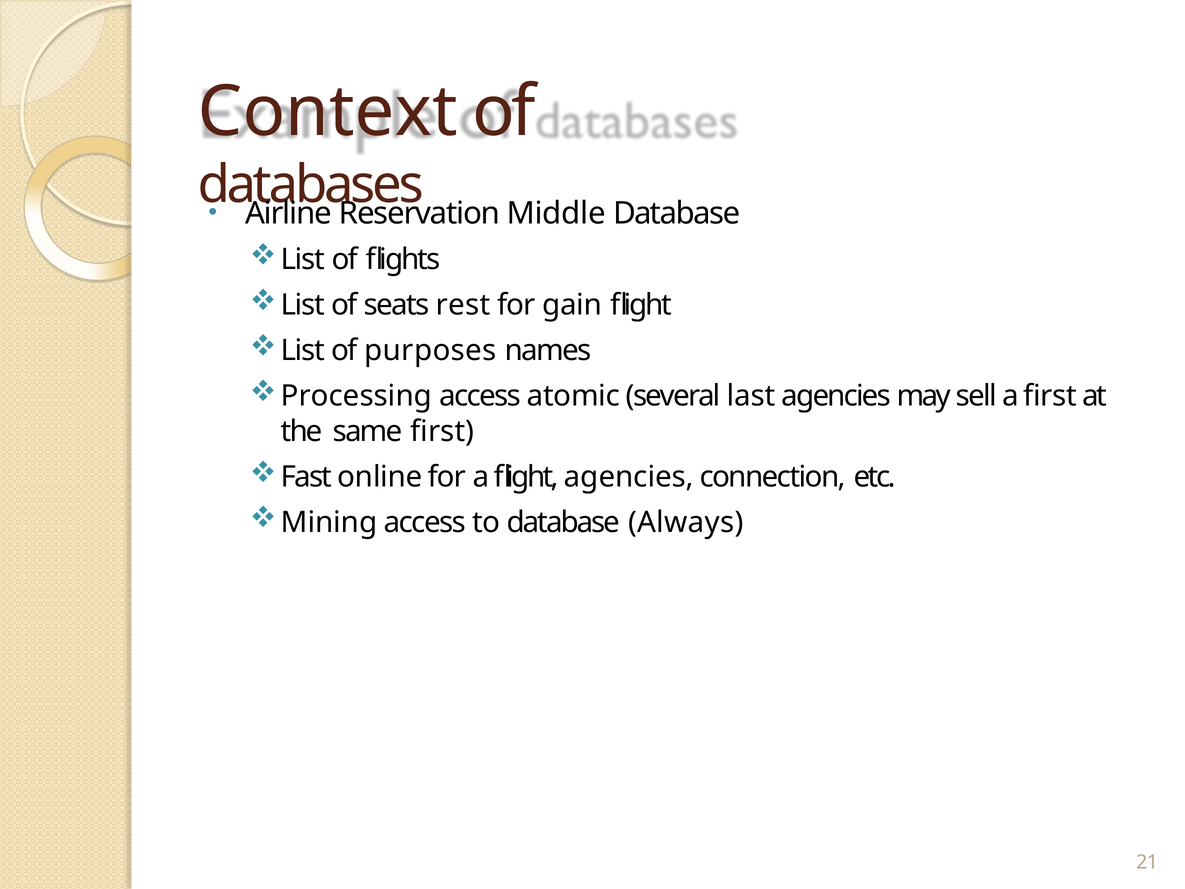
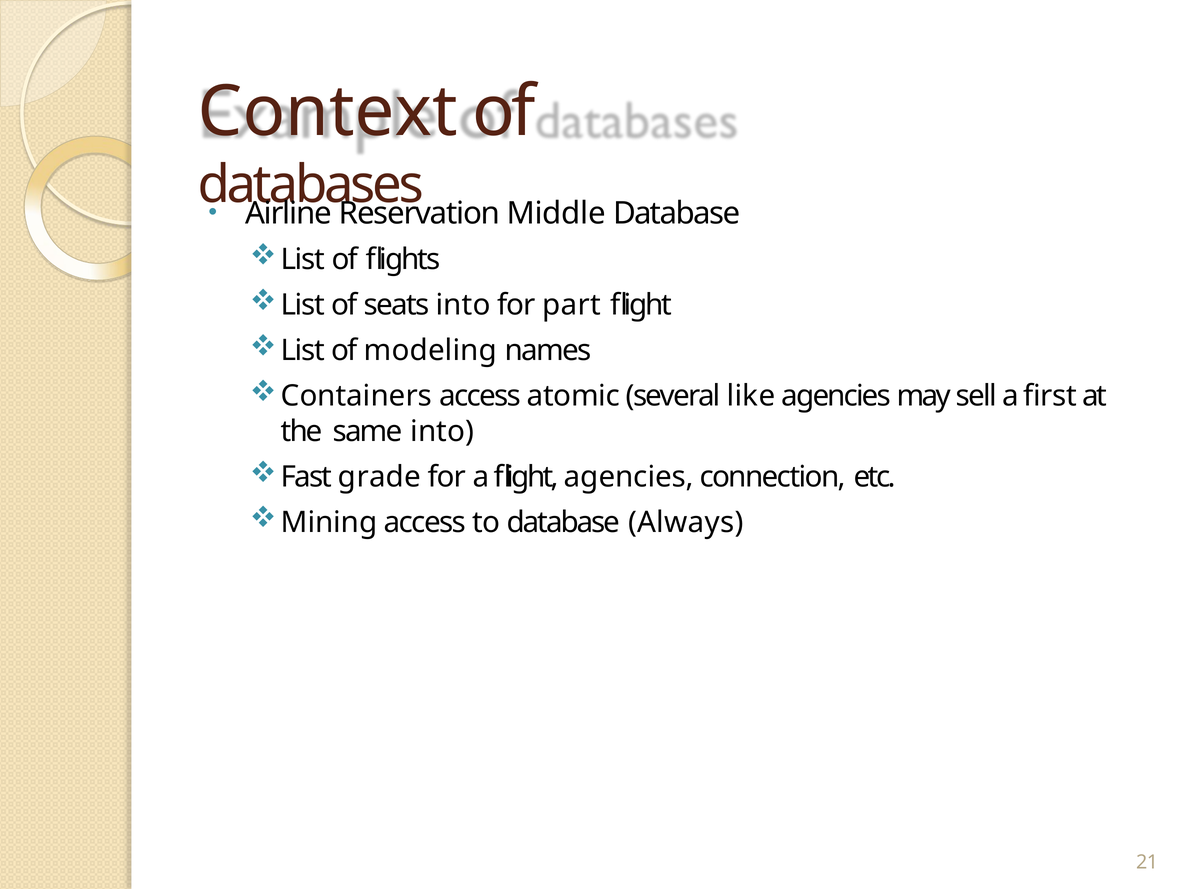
seats rest: rest -> into (463, 305)
gain: gain -> part (572, 305)
purposes: purposes -> modeling (430, 351)
Processing: Processing -> Containers (356, 396)
last: last -> like (751, 396)
same first: first -> into (442, 432)
online: online -> grade (380, 477)
